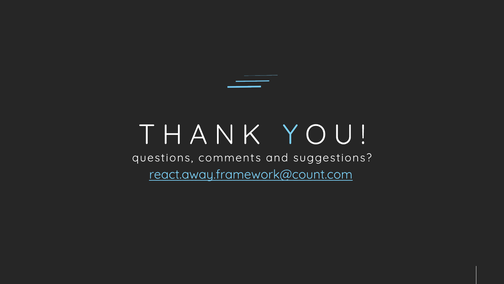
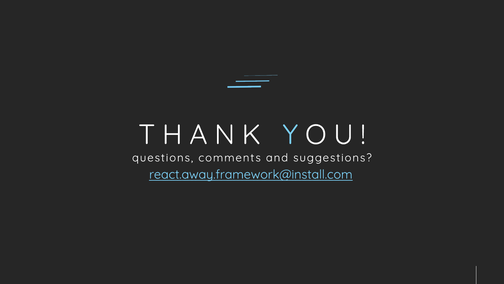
react.away.framework@count.com: react.away.framework@count.com -> react.away.framework@install.com (251, 174)
